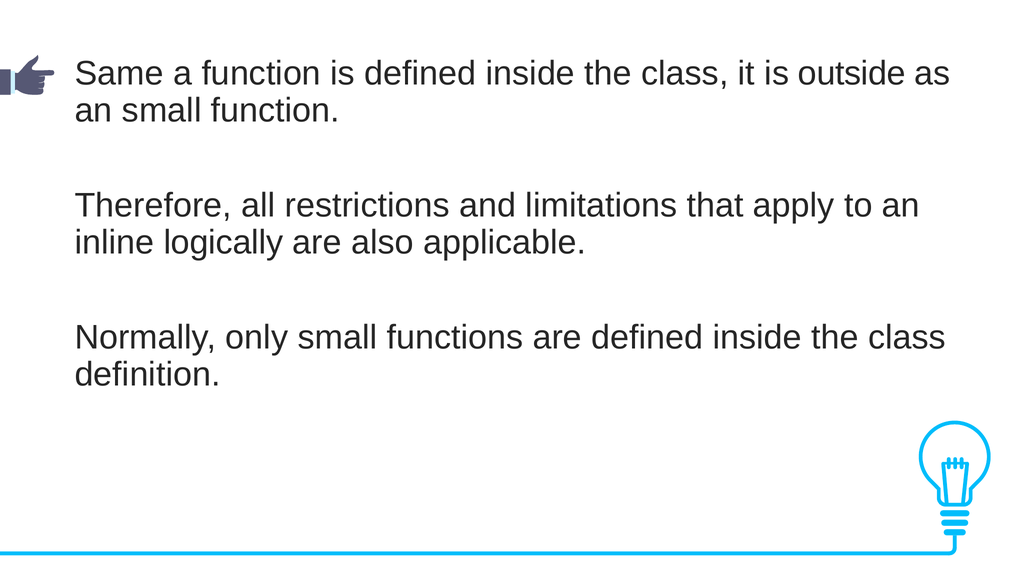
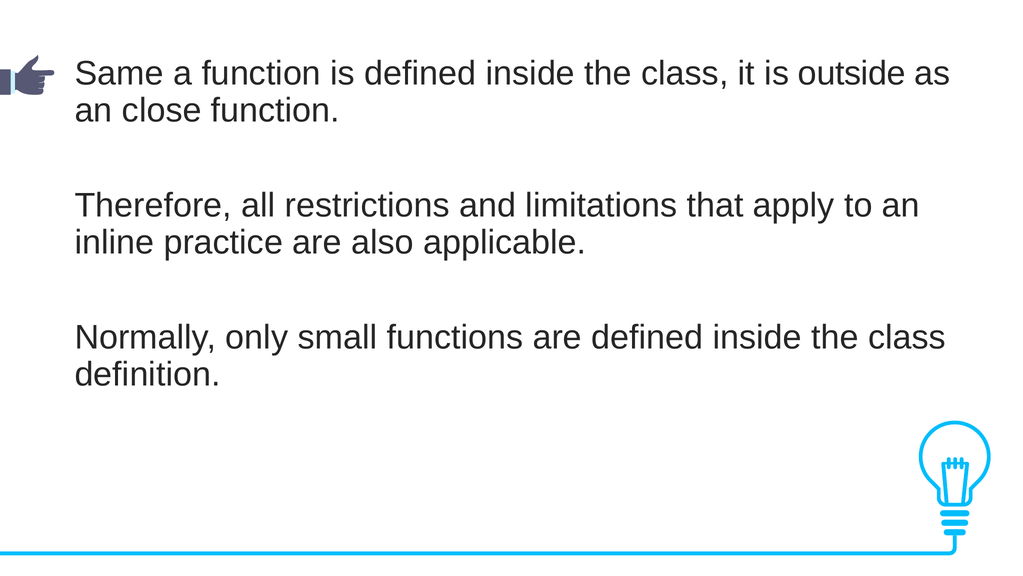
an small: small -> close (162, 110)
logically: logically -> practice (223, 242)
